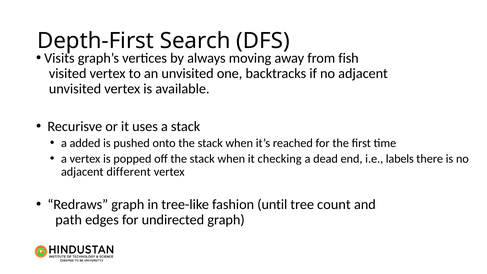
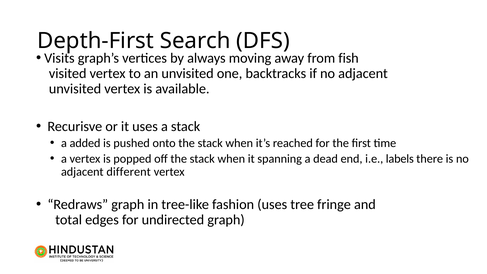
checking: checking -> spanning (280, 159)
fashion until: until -> uses (272, 204)
count: count -> fringe (334, 204)
path: path -> total (69, 220)
